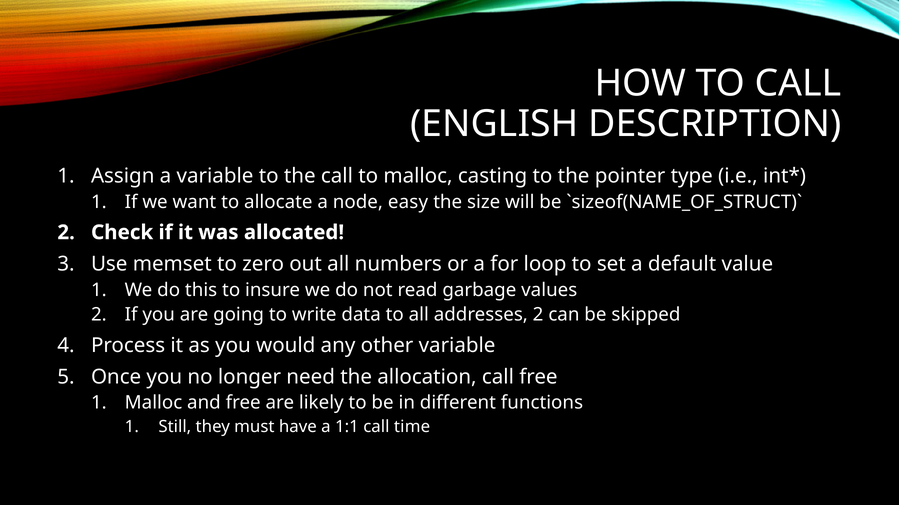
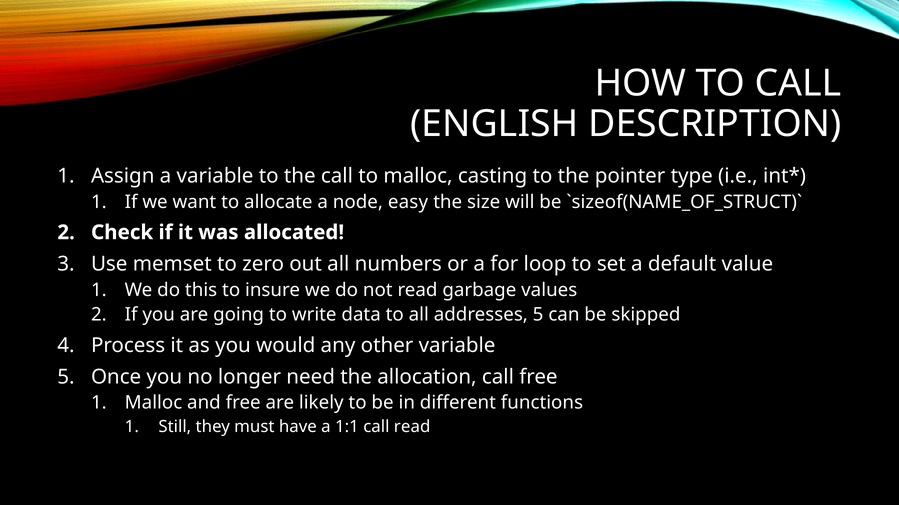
addresses 2: 2 -> 5 (538, 315)
call time: time -> read (412, 427)
